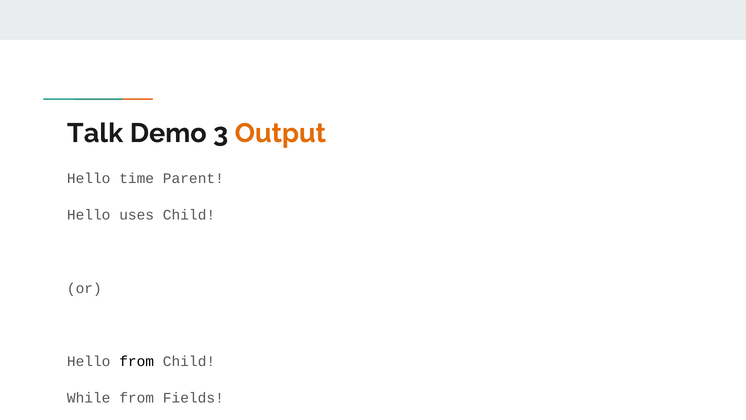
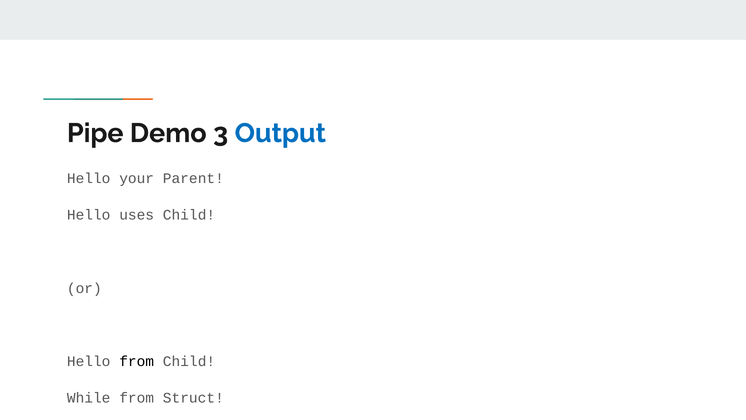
Talk: Talk -> Pipe (95, 133)
Output colour: orange -> blue (280, 133)
time: time -> your (137, 178)
Fields: Fields -> Struct (193, 398)
